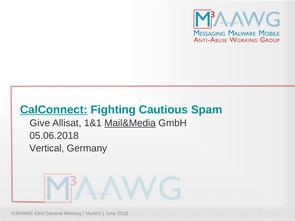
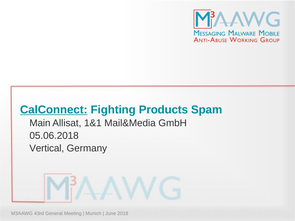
Cautious: Cautious -> Products (163, 110)
Give: Give -> Main (40, 123)
Mail&Media underline: present -> none (130, 123)
